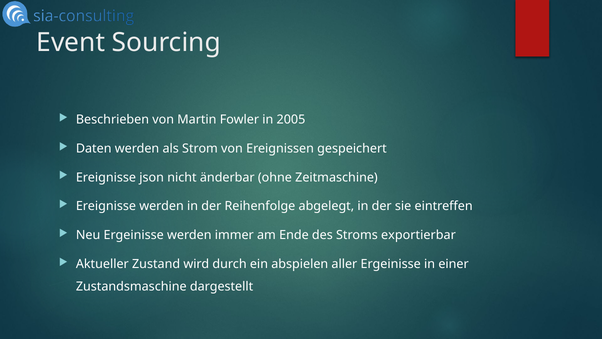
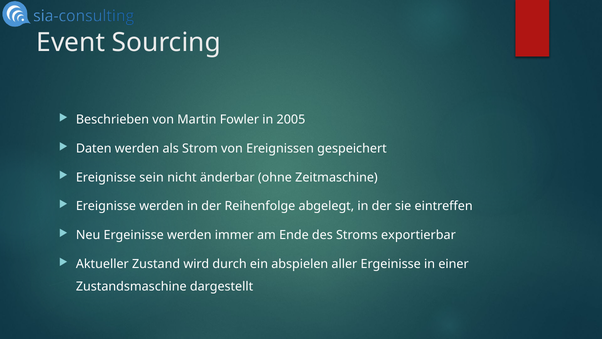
json: json -> sein (152, 177)
